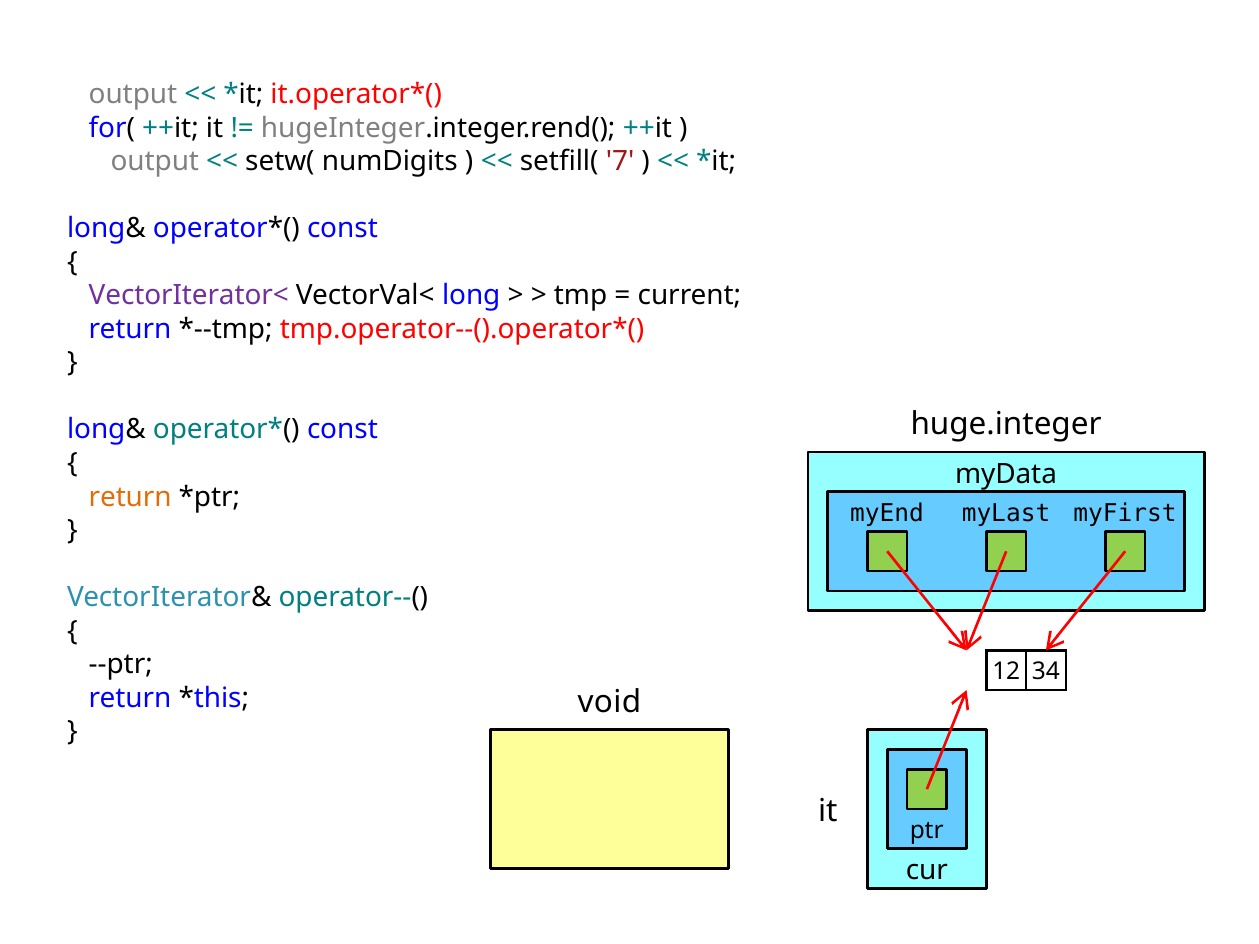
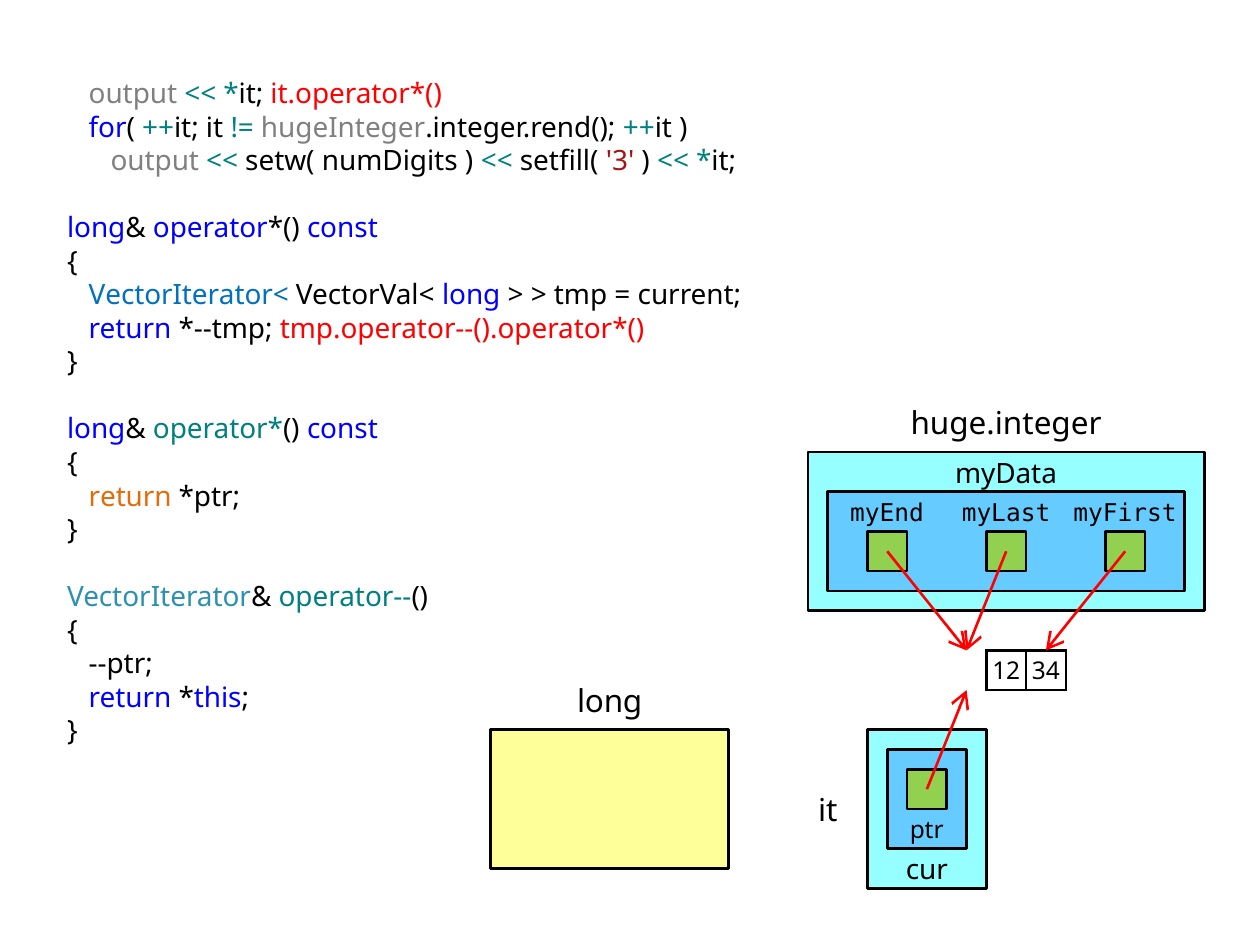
7: 7 -> 3 (620, 161)
VectorIterator< colour: purple -> blue (189, 296)
void: void -> long (610, 702)
